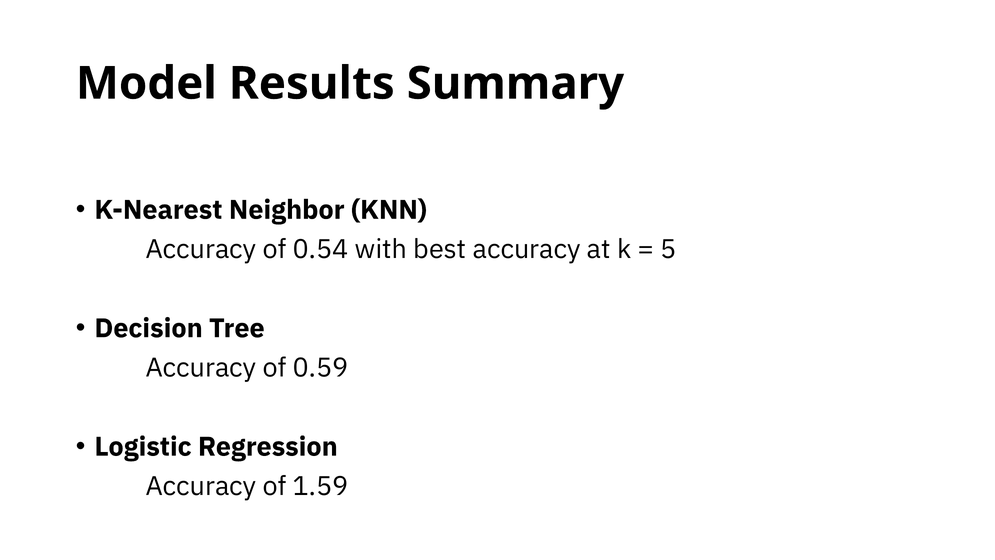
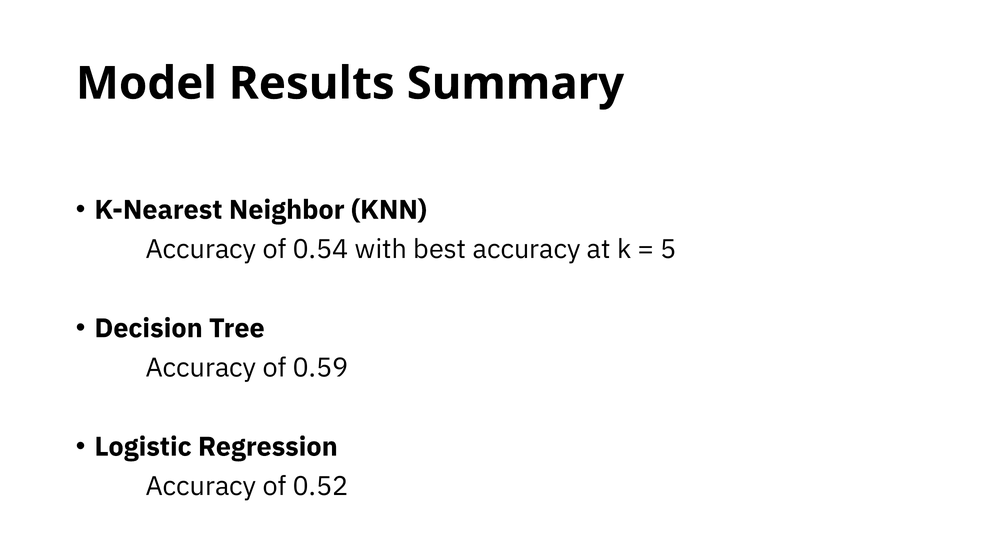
1.59: 1.59 -> 0.52 (321, 486)
